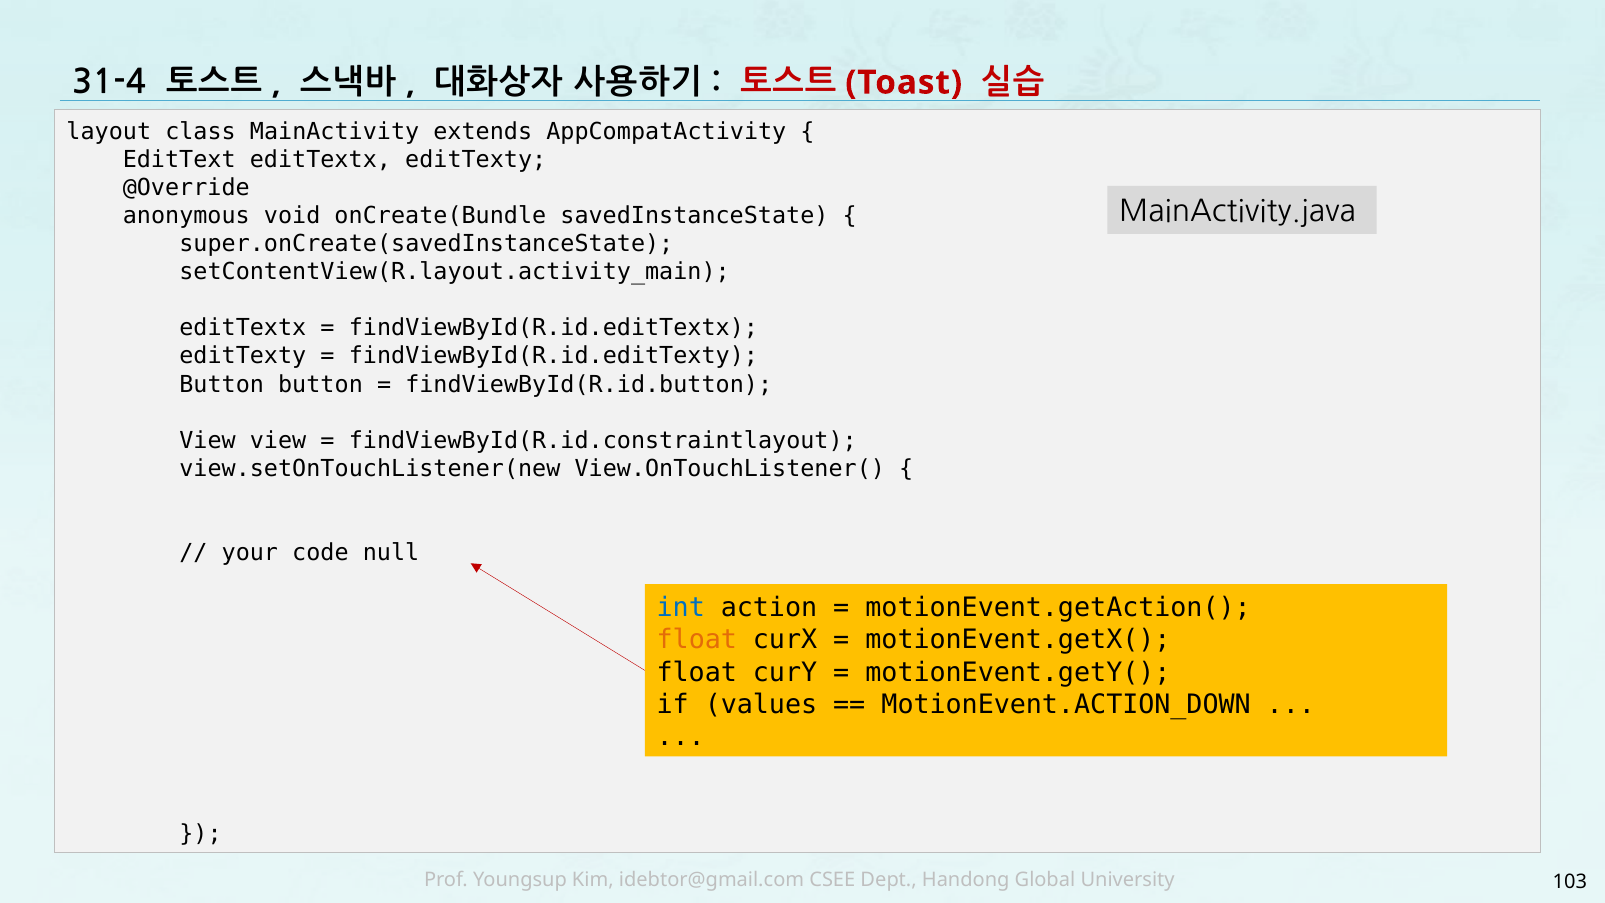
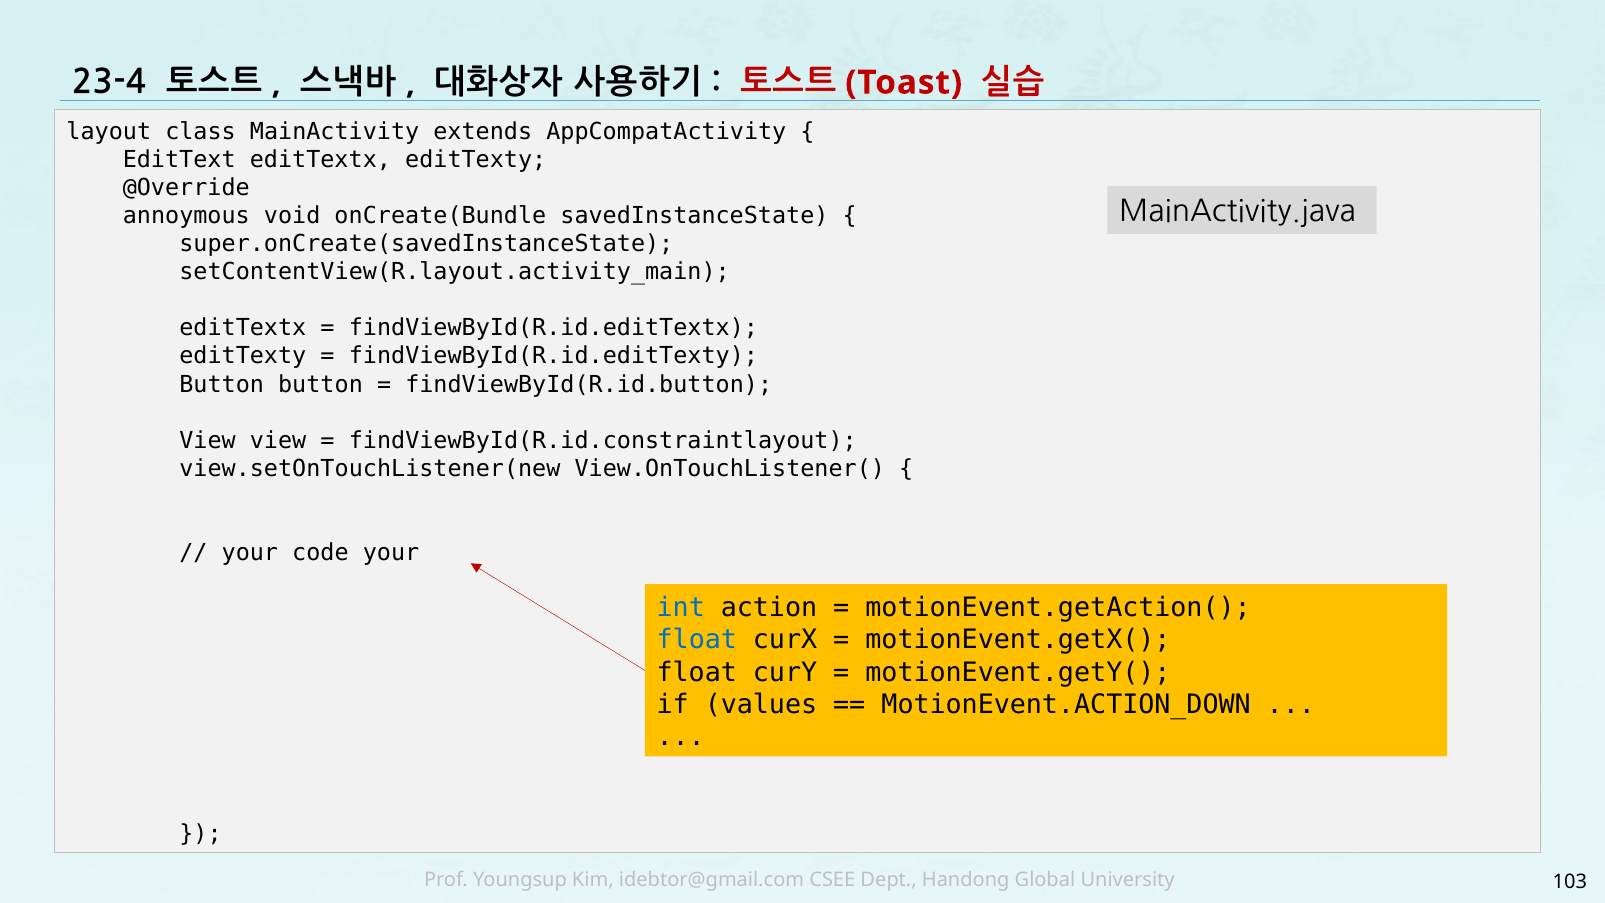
31-4: 31-4 -> 23-4 (109, 82)
anonymous: anonymous -> annoymous (186, 216)
code null: null -> your (391, 553)
float colour: orange -> blue (697, 640)
